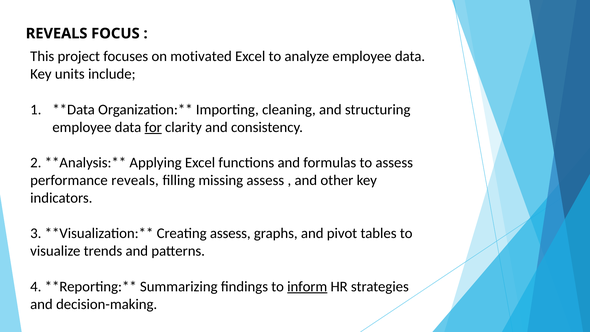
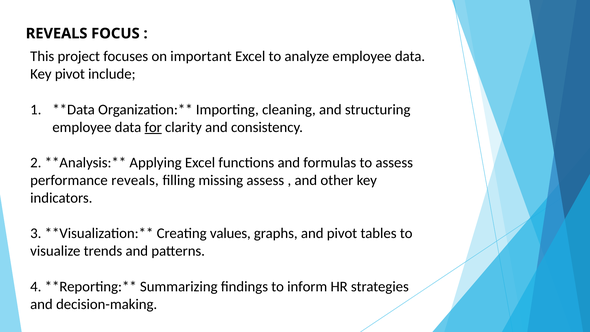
motivated: motivated -> important (201, 56)
Key units: units -> pivot (70, 74)
Creating assess: assess -> values (230, 233)
inform underline: present -> none (307, 286)
